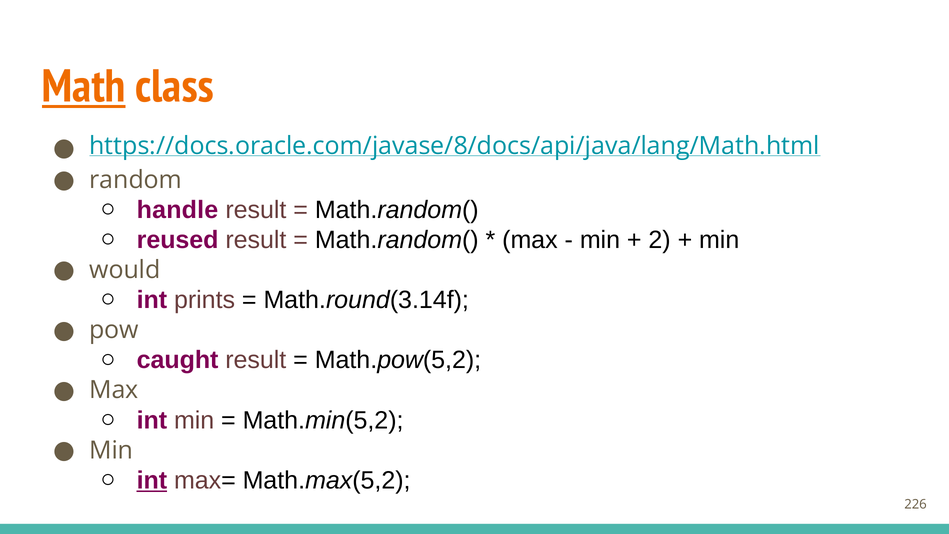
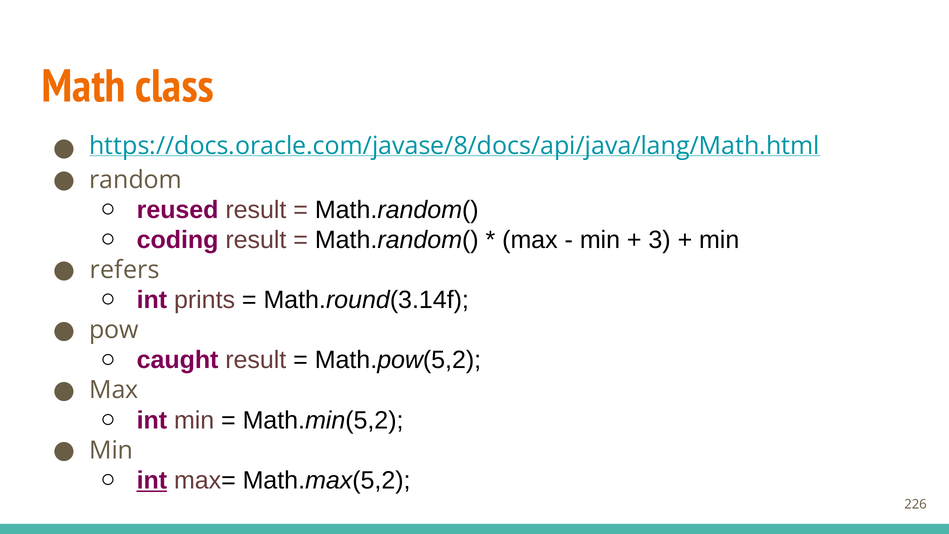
Math underline: present -> none (84, 87)
handle: handle -> reused (178, 210)
reused: reused -> coding (178, 240)
2: 2 -> 3 (660, 240)
would: would -> refers (125, 270)
